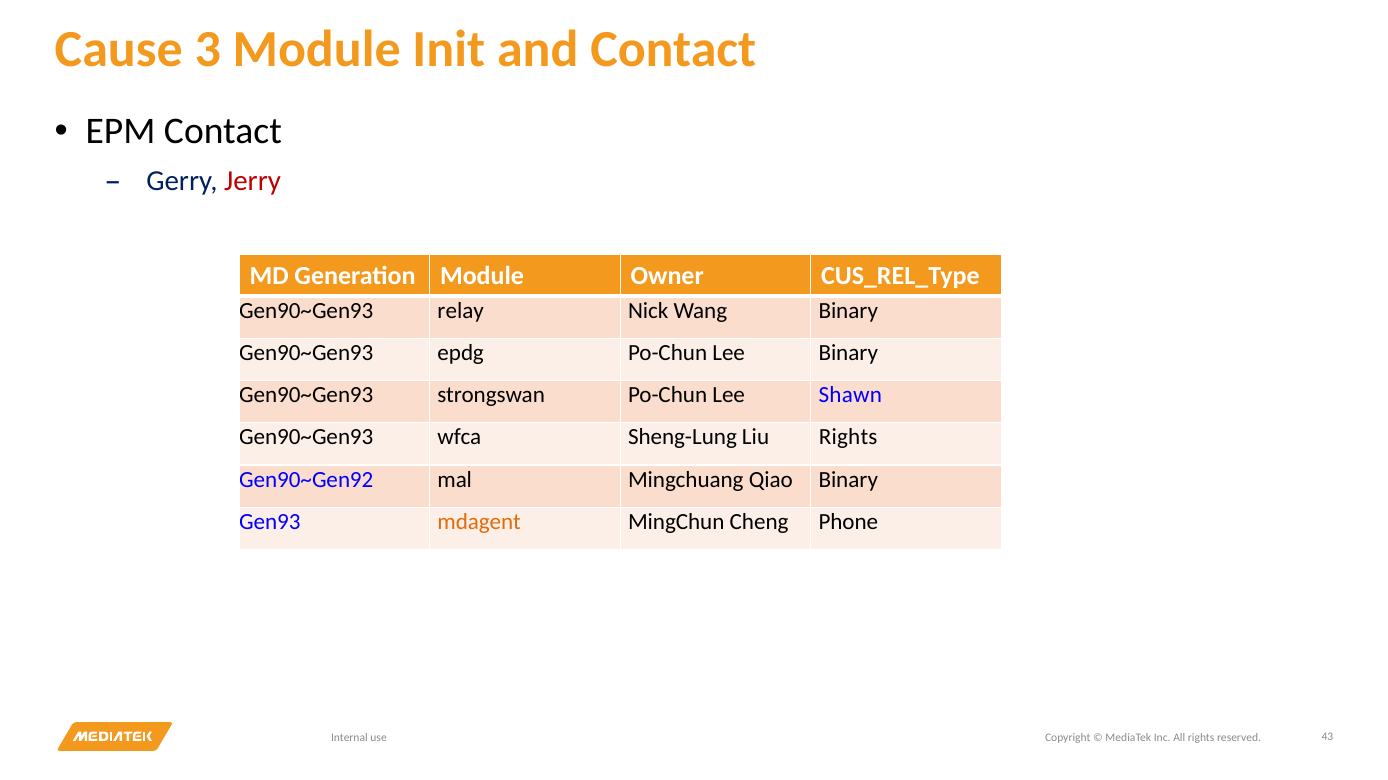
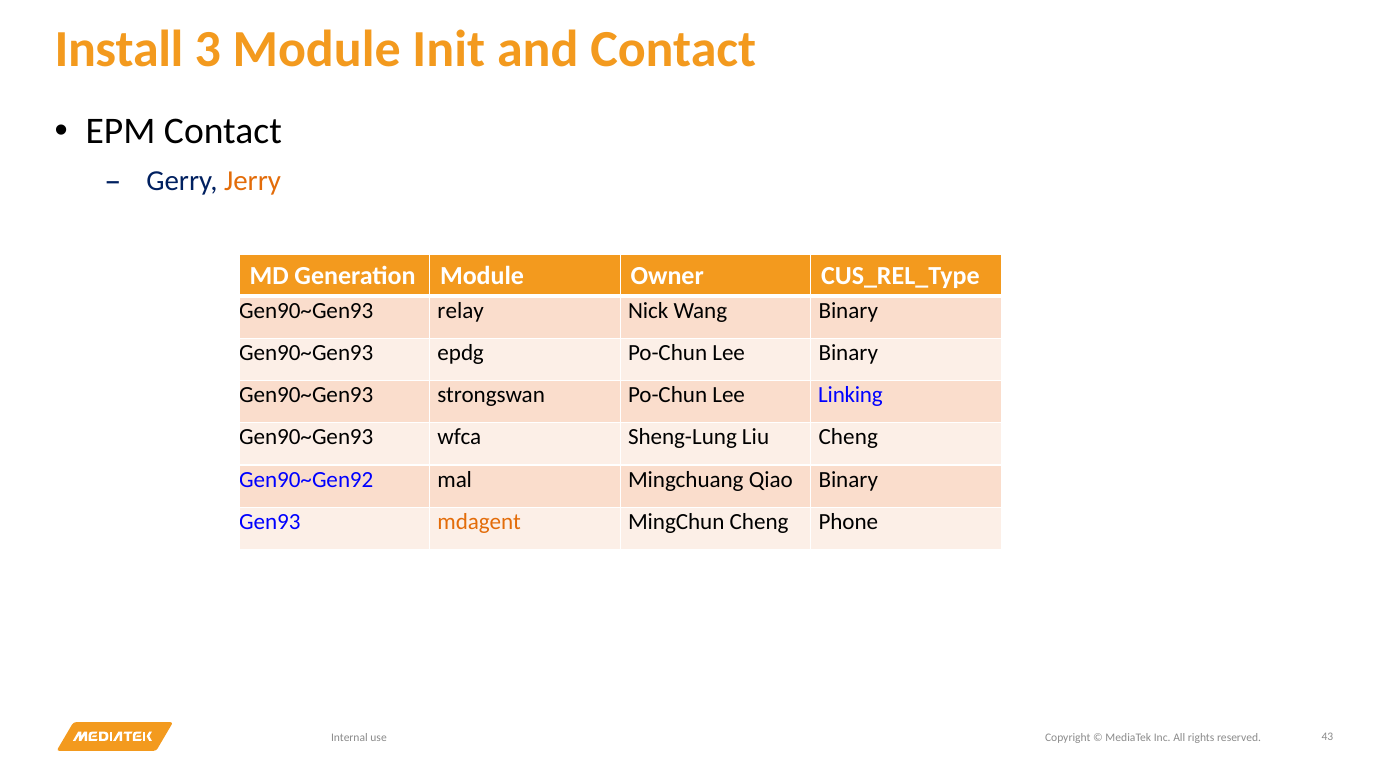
Cause: Cause -> Install (119, 49)
Jerry colour: red -> orange (253, 181)
Shawn: Shawn -> Linking (850, 395)
Liu Rights: Rights -> Cheng (848, 438)
